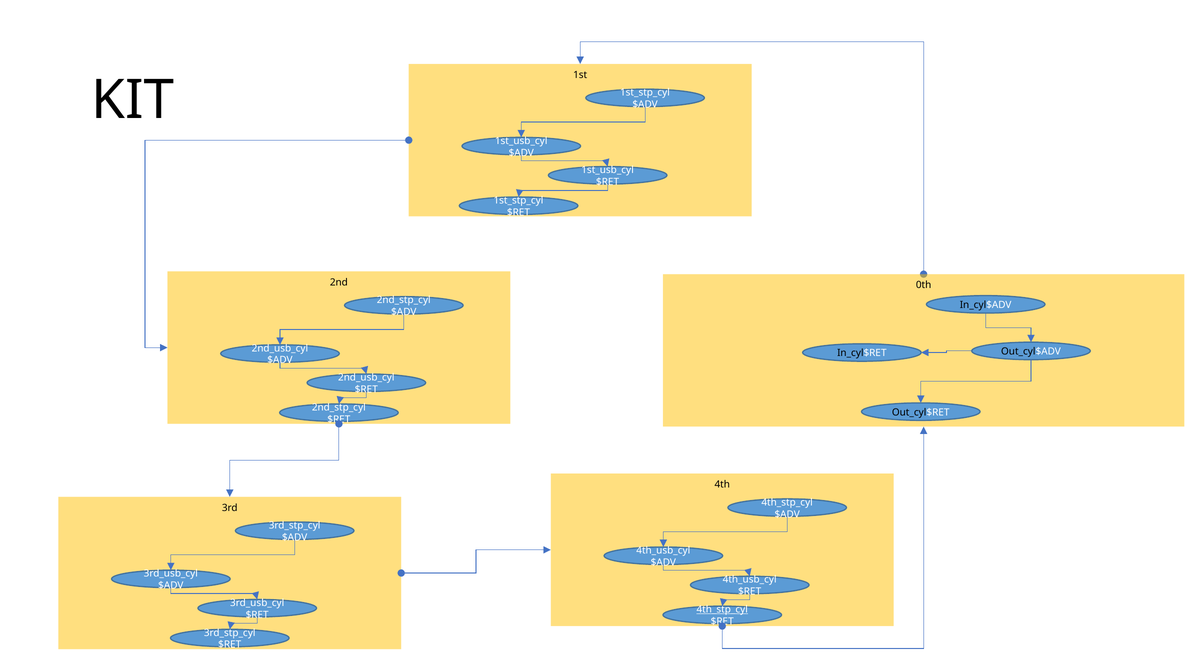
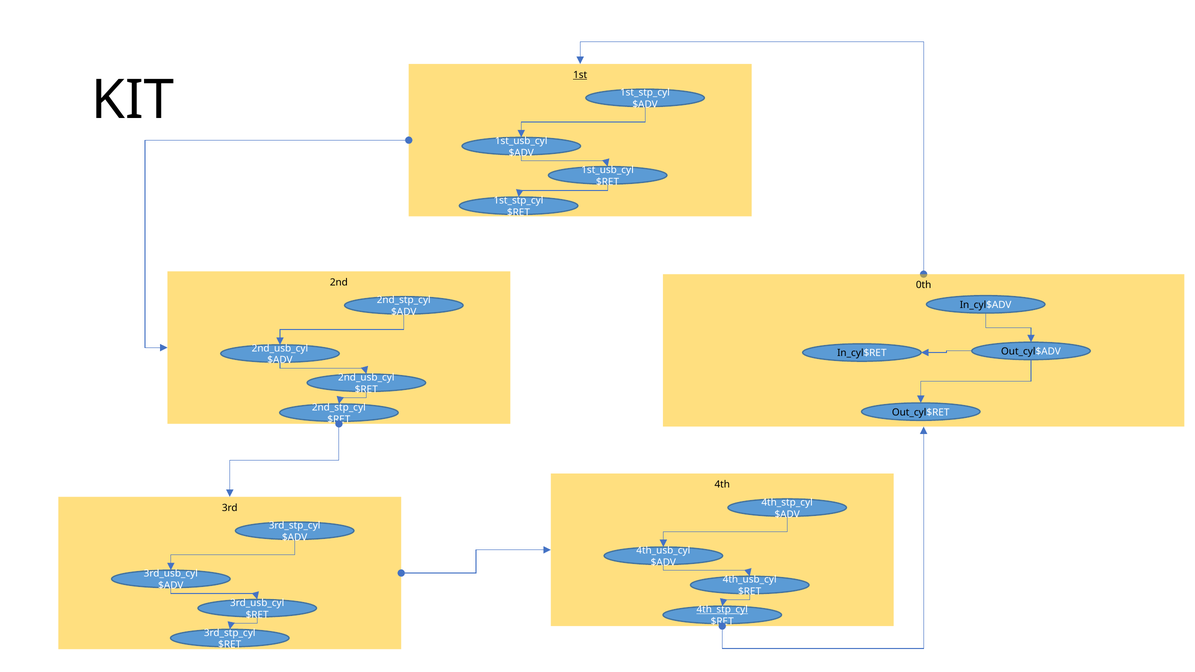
1st underline: none -> present (580, 75)
